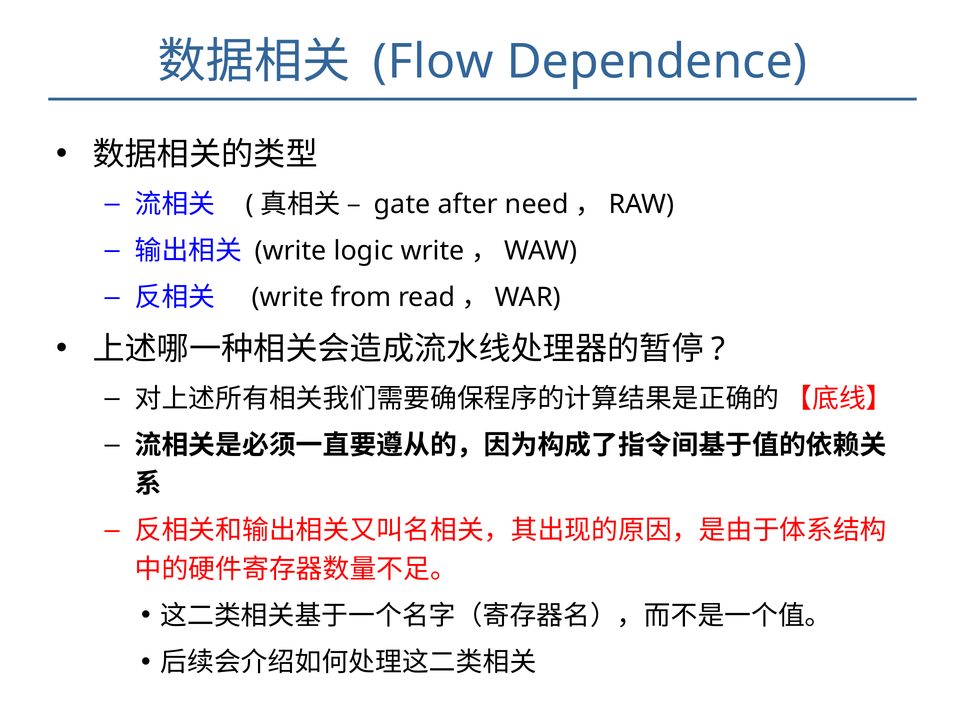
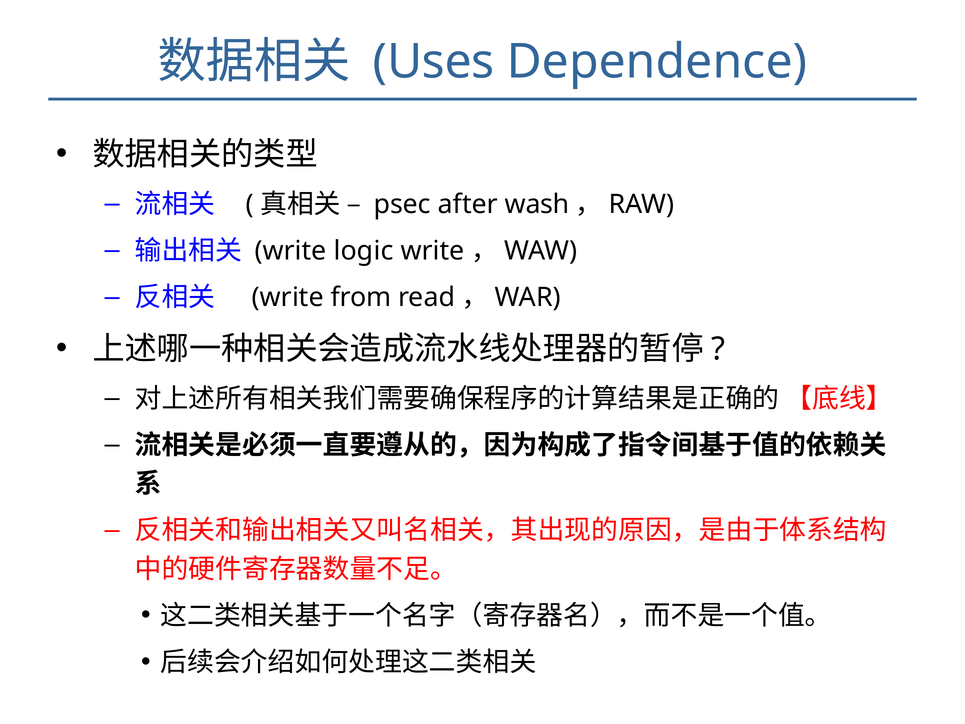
Flow: Flow -> Uses (434, 62)
gate: gate -> psec (402, 204)
need: need -> wash (537, 204)
